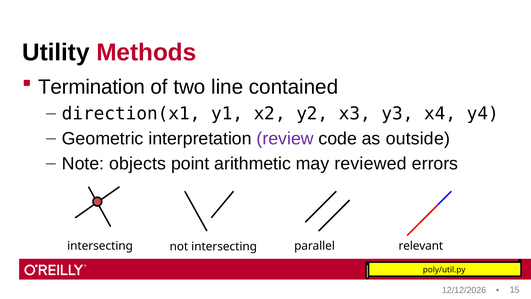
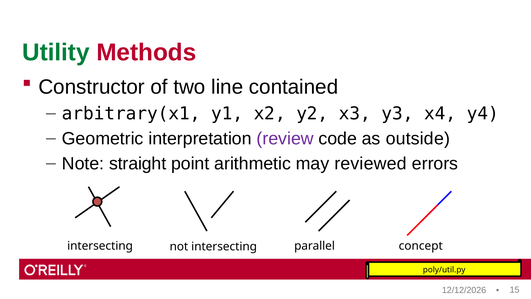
Utility colour: black -> green (56, 52)
Termination: Termination -> Constructor (92, 87)
direction(x1: direction(x1 -> arbitrary(x1 (131, 113)
objects: objects -> straight (138, 163)
relevant: relevant -> concept (421, 246)
